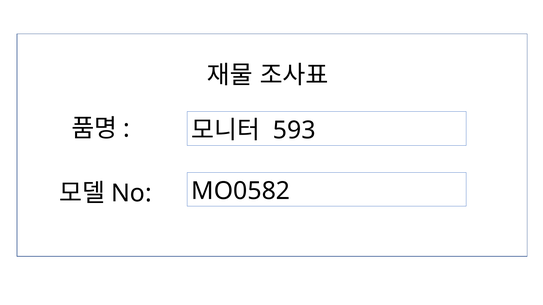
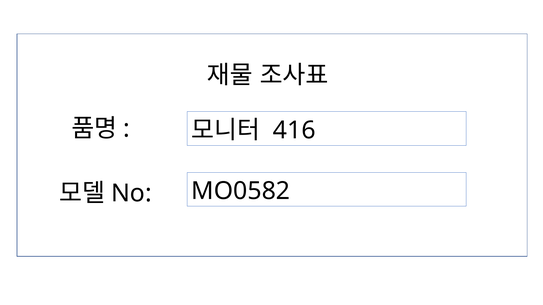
593: 593 -> 416 (294, 130)
